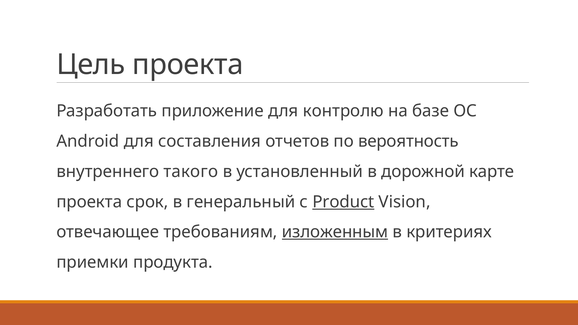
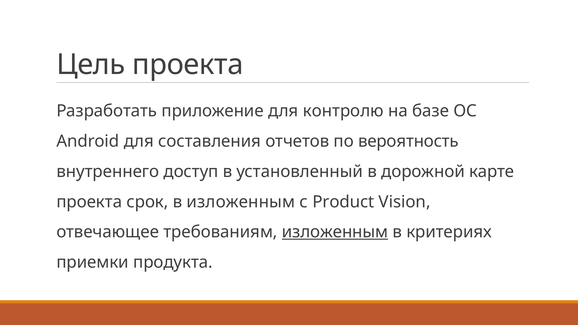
такого: такого -> доступ (191, 172)
в генеральный: генеральный -> изложенным (241, 202)
Product underline: present -> none (343, 202)
